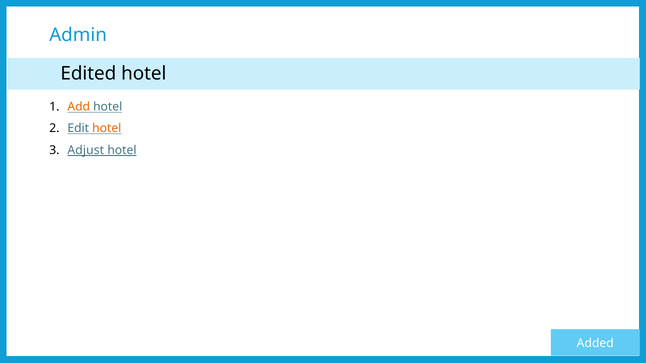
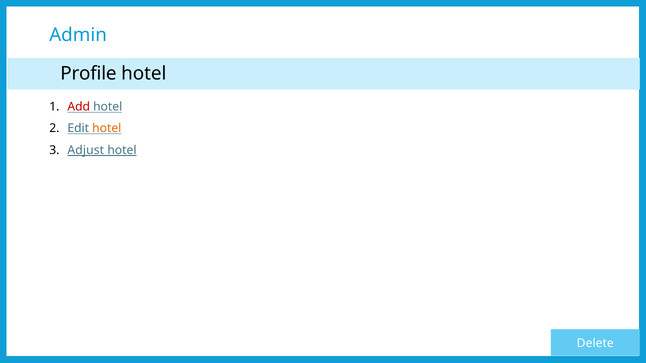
Edited: Edited -> Profile (88, 74)
Add colour: orange -> red (79, 107)
Added: Added -> Delete (595, 344)
